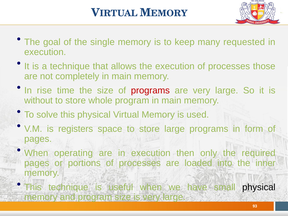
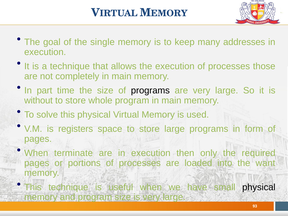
requested: requested -> addresses (244, 42)
rise: rise -> part (44, 91)
programs colour: red -> black (150, 91)
operating: operating -> terminate (73, 153)
inner: inner -> want (265, 163)
